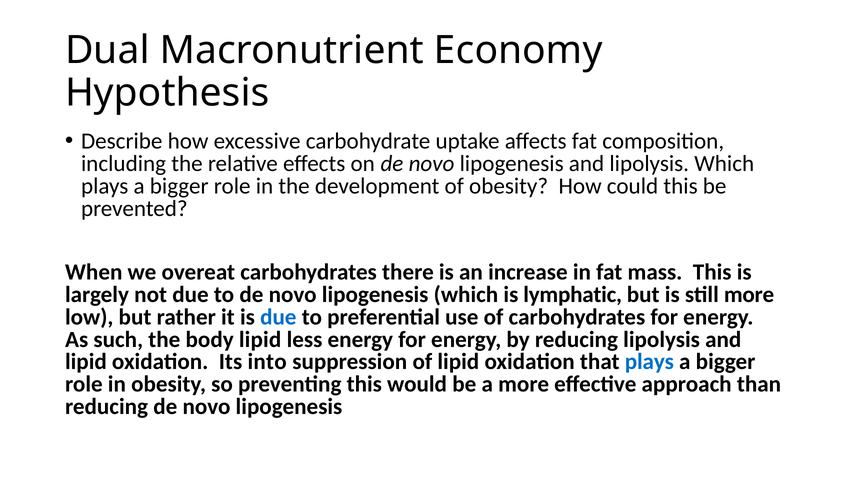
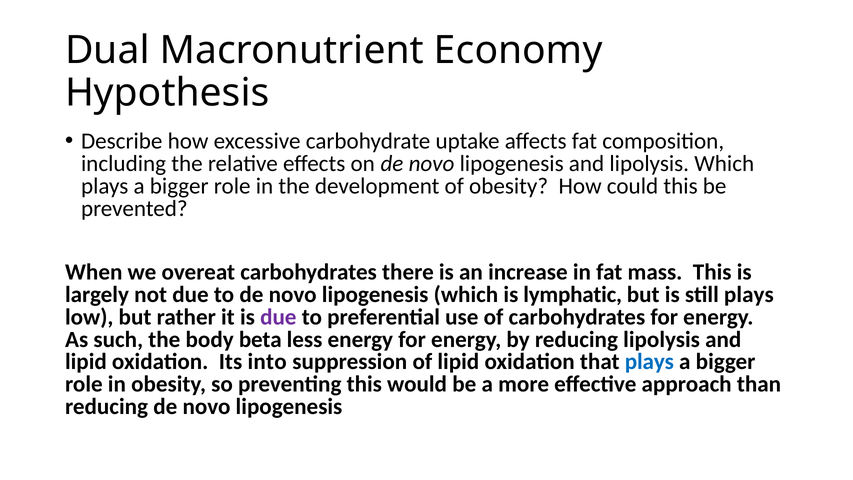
still more: more -> plays (749, 294)
due colour: blue -> purple (278, 317)
body lipid: lipid -> beta (260, 339)
